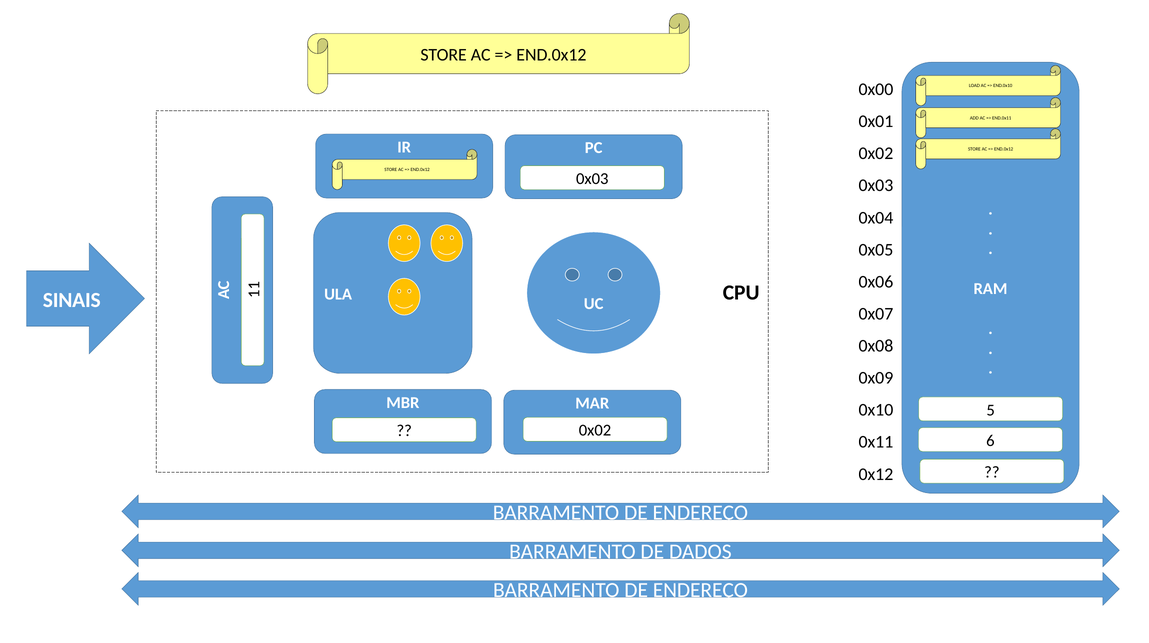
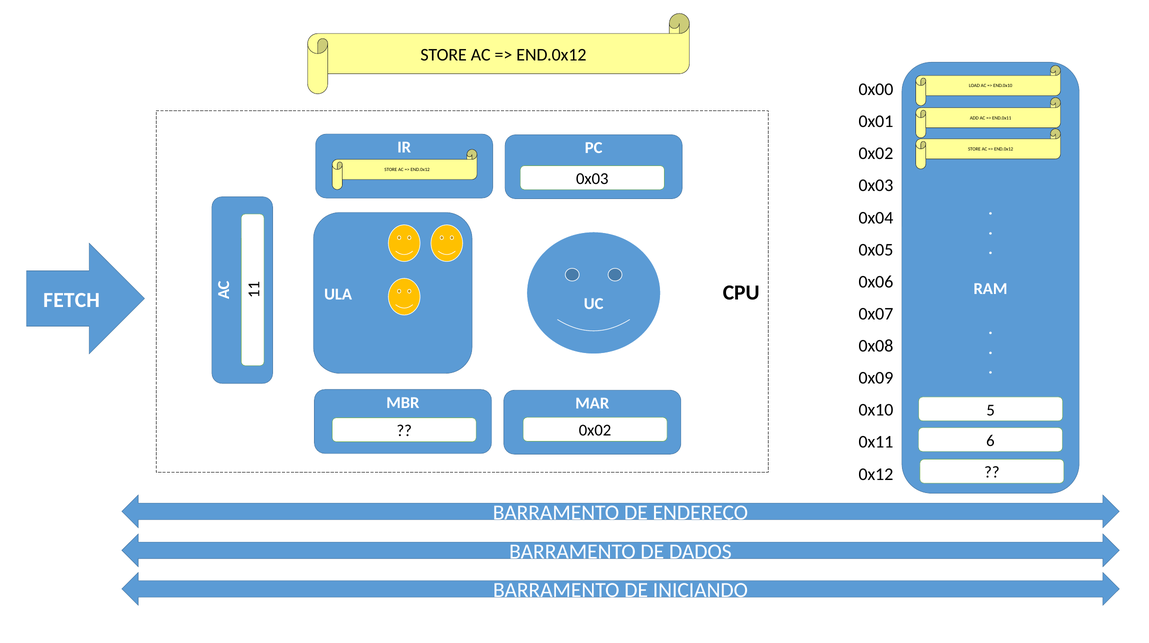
SINAIS: SINAIS -> FETCH (72, 300)
ENDEREÇO: ENDEREÇO -> INICIANDO (700, 591)
